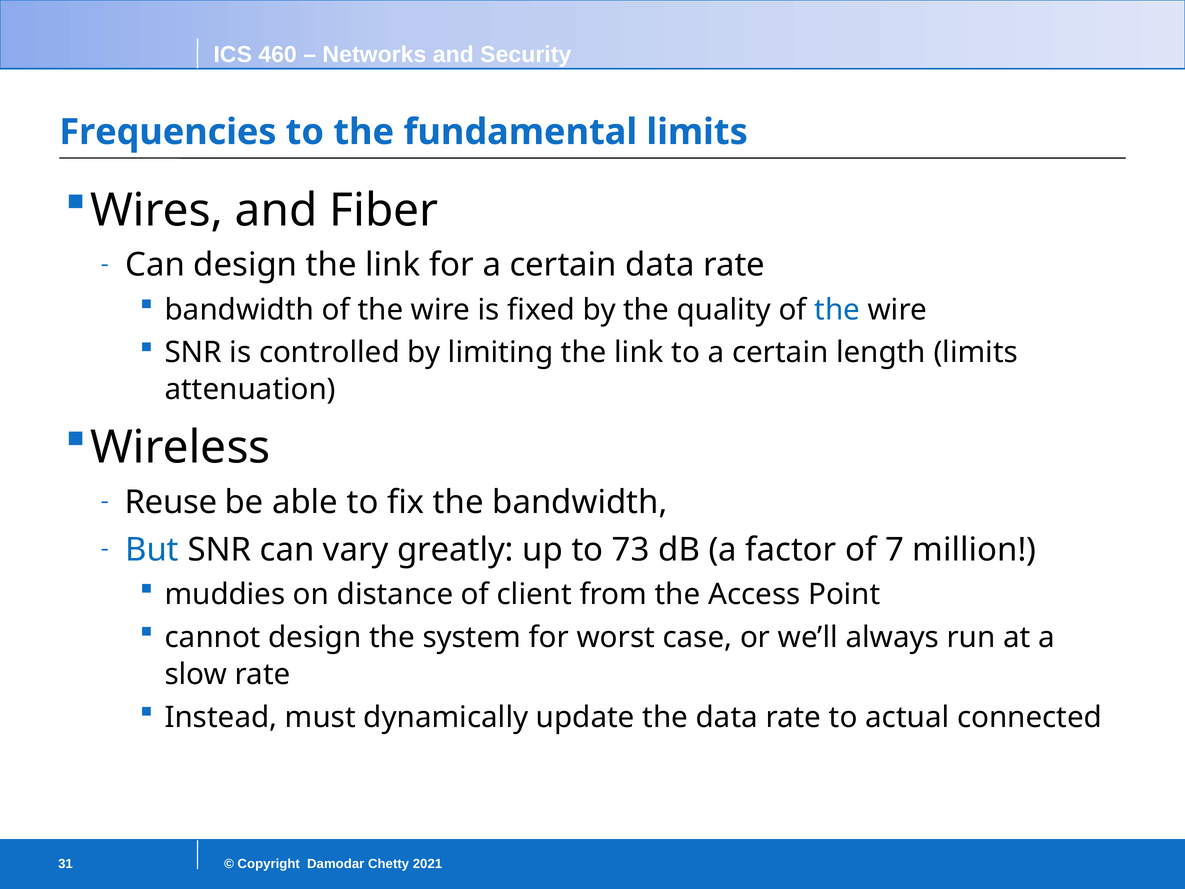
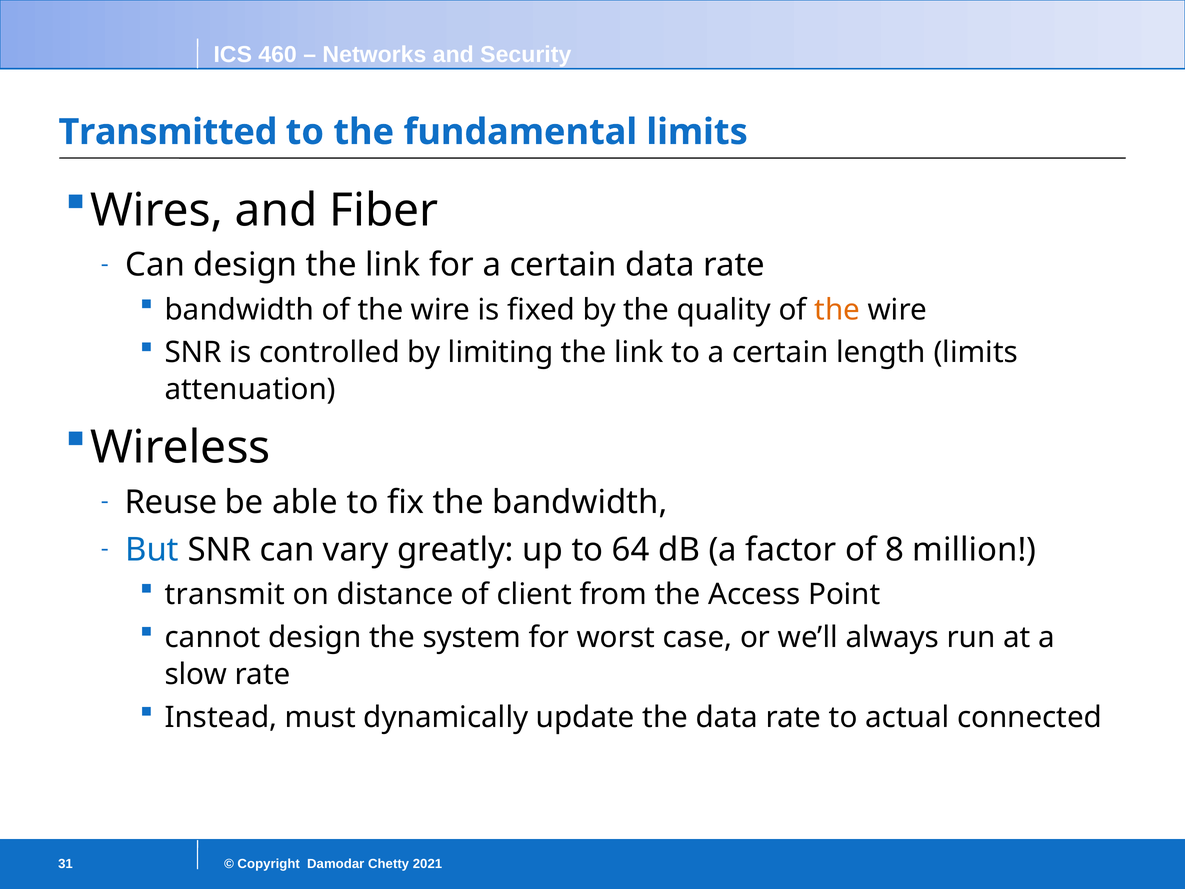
Frequencies: Frequencies -> Transmitted (168, 132)
the colour: blue -> orange (837, 310)
73: 73 -> 64 (631, 550)
7: 7 -> 8 (894, 550)
muddies: muddies -> transmit (225, 594)
